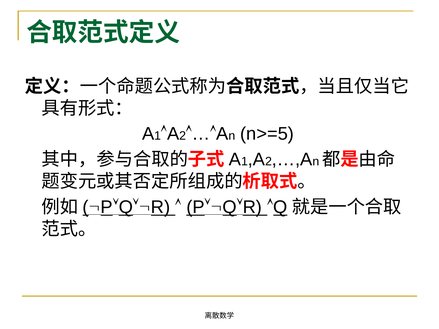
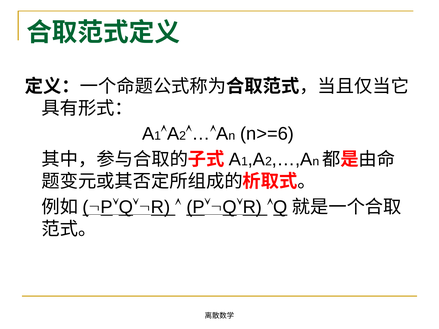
n>=5: n>=5 -> n>=6 (267, 134)
